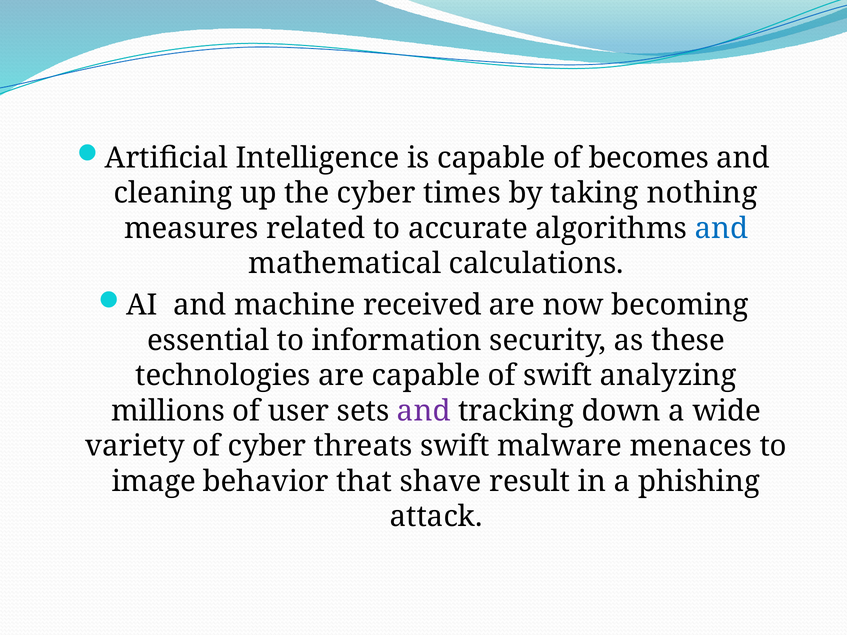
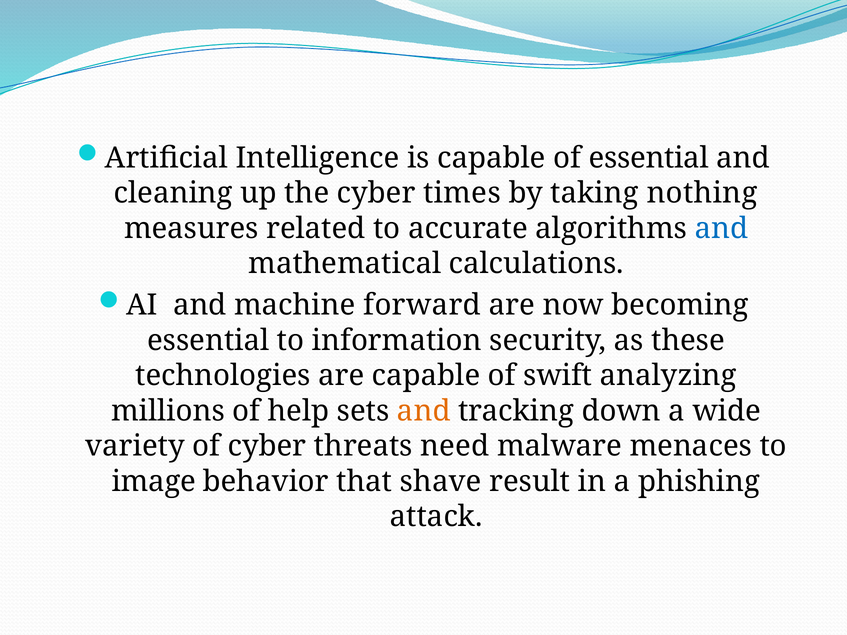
of becomes: becomes -> essential (649, 158)
received: received -> forward (422, 305)
user: user -> help (299, 411)
and colour: purple -> orange (424, 411)
threats swift: swift -> need (455, 446)
